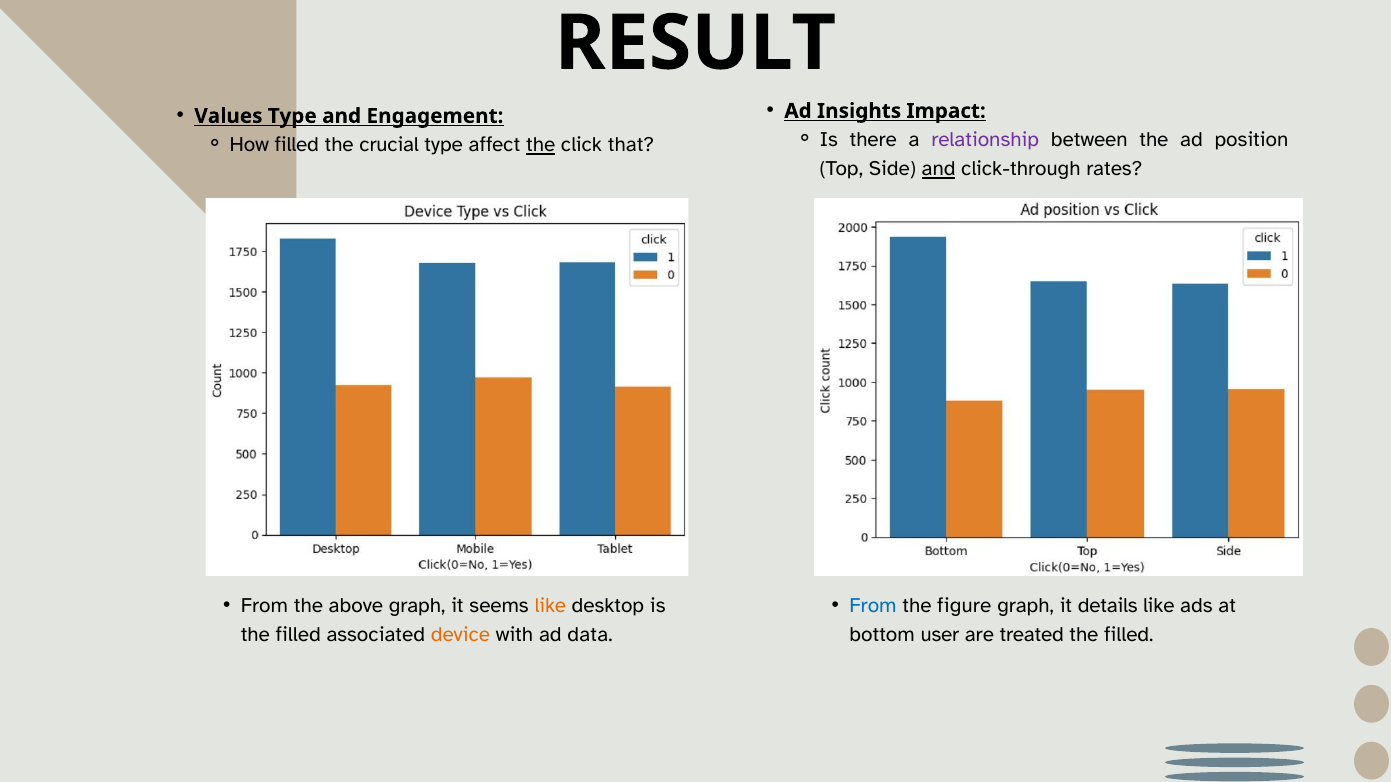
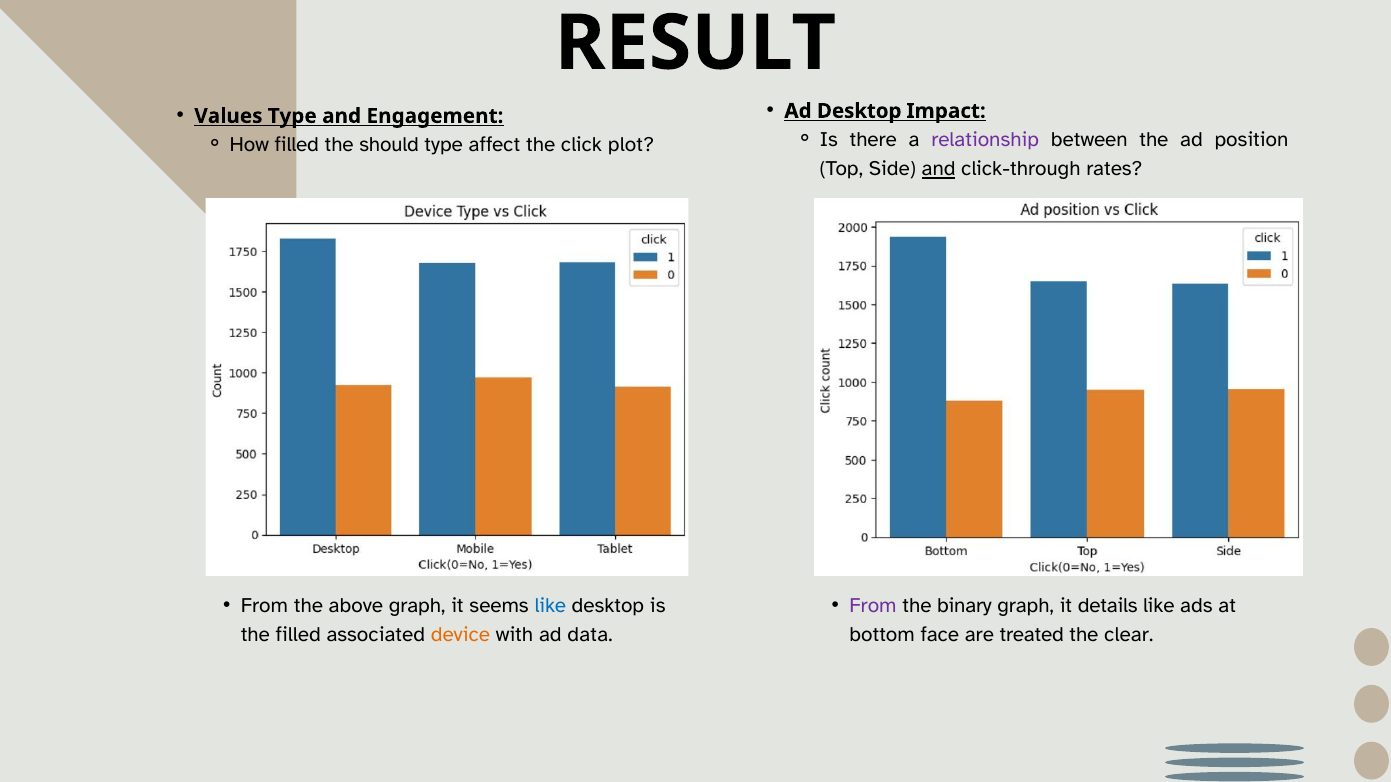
Ad Insights: Insights -> Desktop (859, 111)
crucial: crucial -> should (389, 145)
the underline: present -> none (541, 145)
that: that -> plot (631, 145)
like colour: orange -> blue (550, 606)
From colour: blue -> purple (873, 606)
figure: figure -> binary (964, 606)
user: user -> face (940, 635)
filled: filled -> clear (1129, 635)
